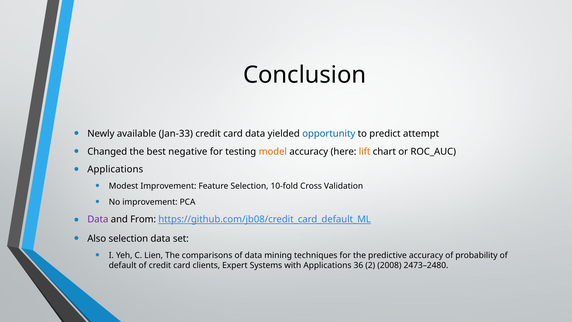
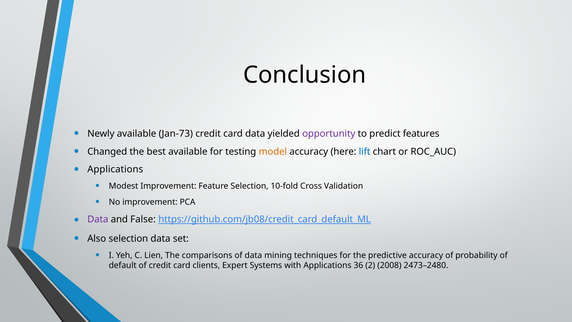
Jan-33: Jan-33 -> Jan-73 (176, 134)
opportunity colour: blue -> purple (329, 134)
attempt: attempt -> features (421, 134)
best negative: negative -> available (188, 151)
lift colour: orange -> blue (365, 151)
From: From -> False (143, 219)
